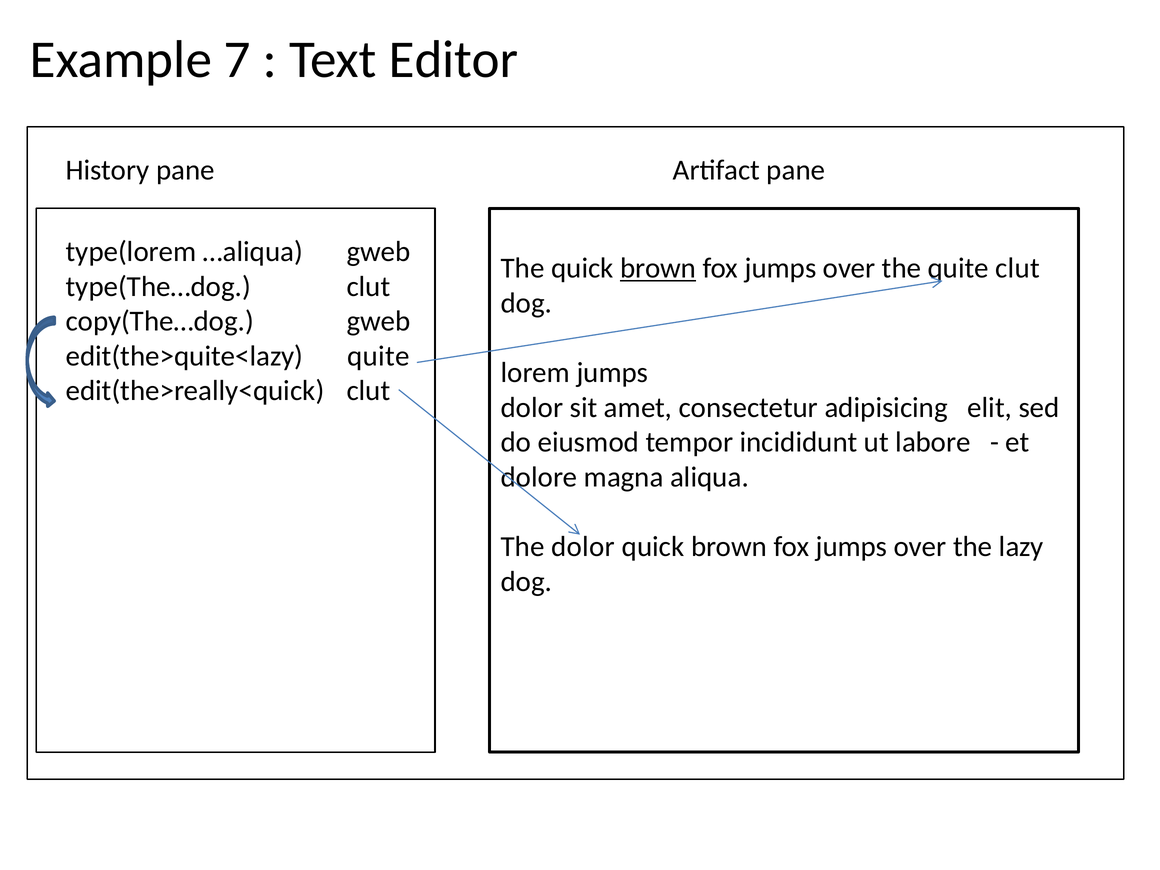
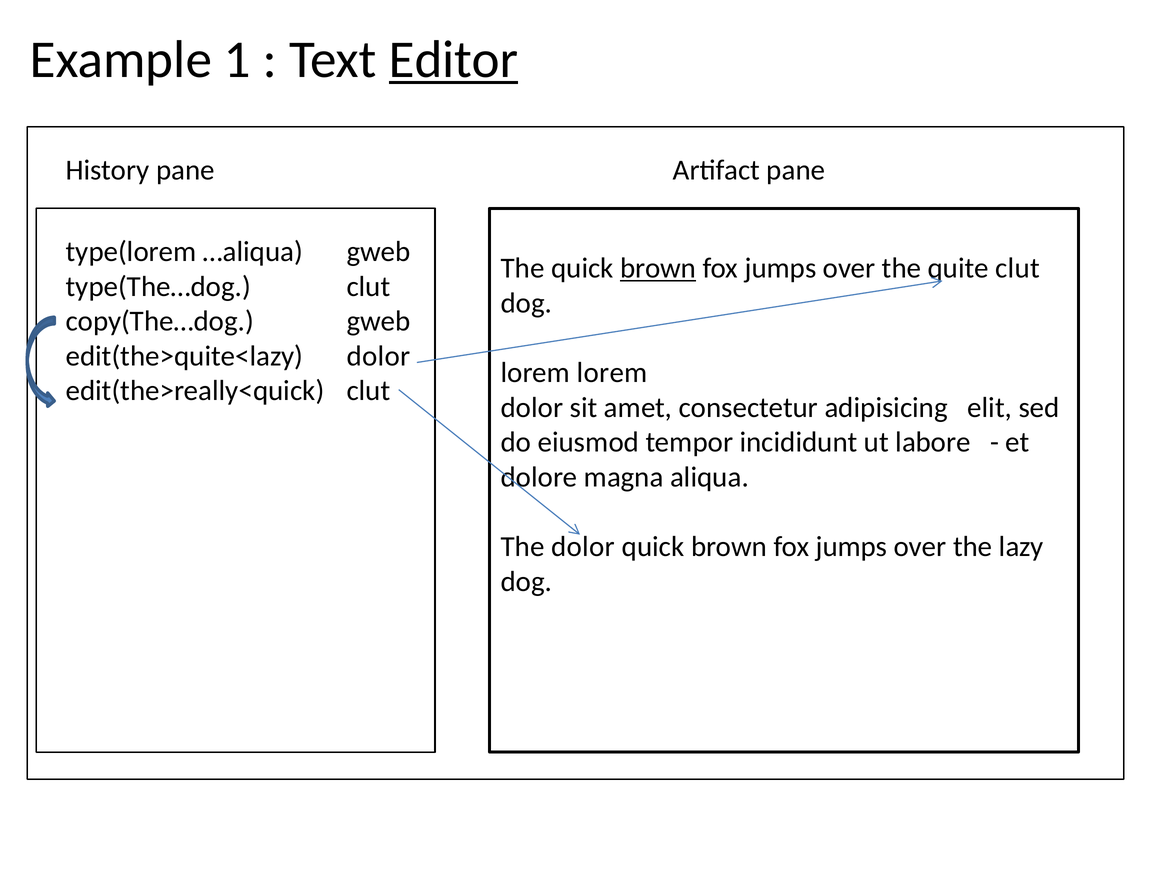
7: 7 -> 1 (237, 60)
Editor underline: none -> present (453, 60)
quite: quite -> dolor (378, 356)
lorem jumps: jumps -> lorem (612, 373)
